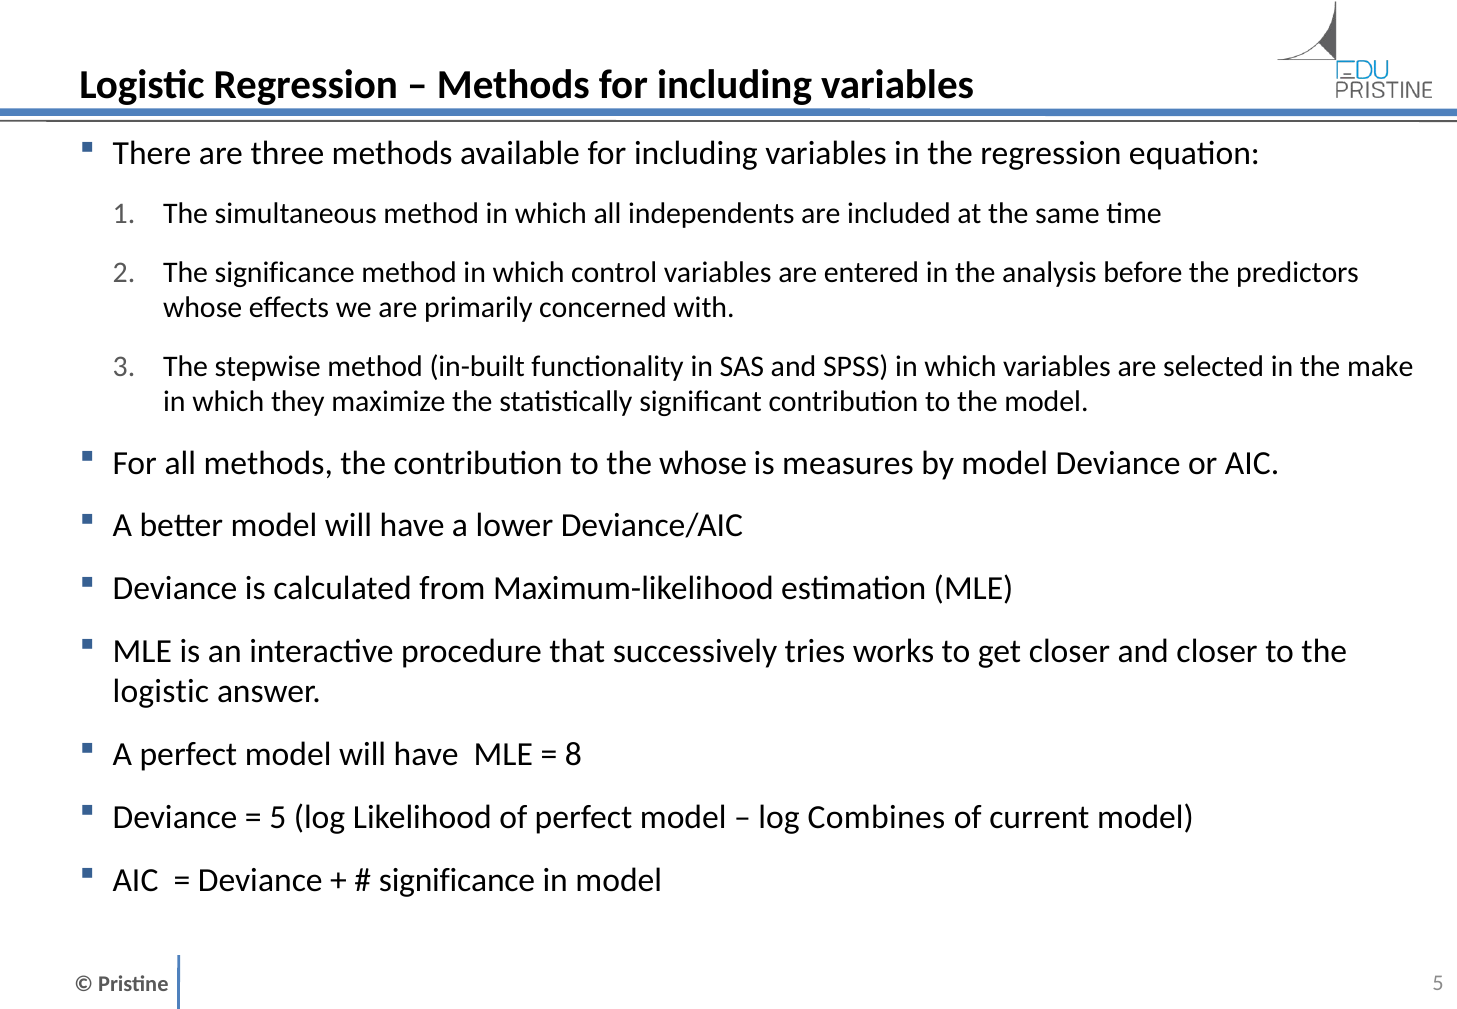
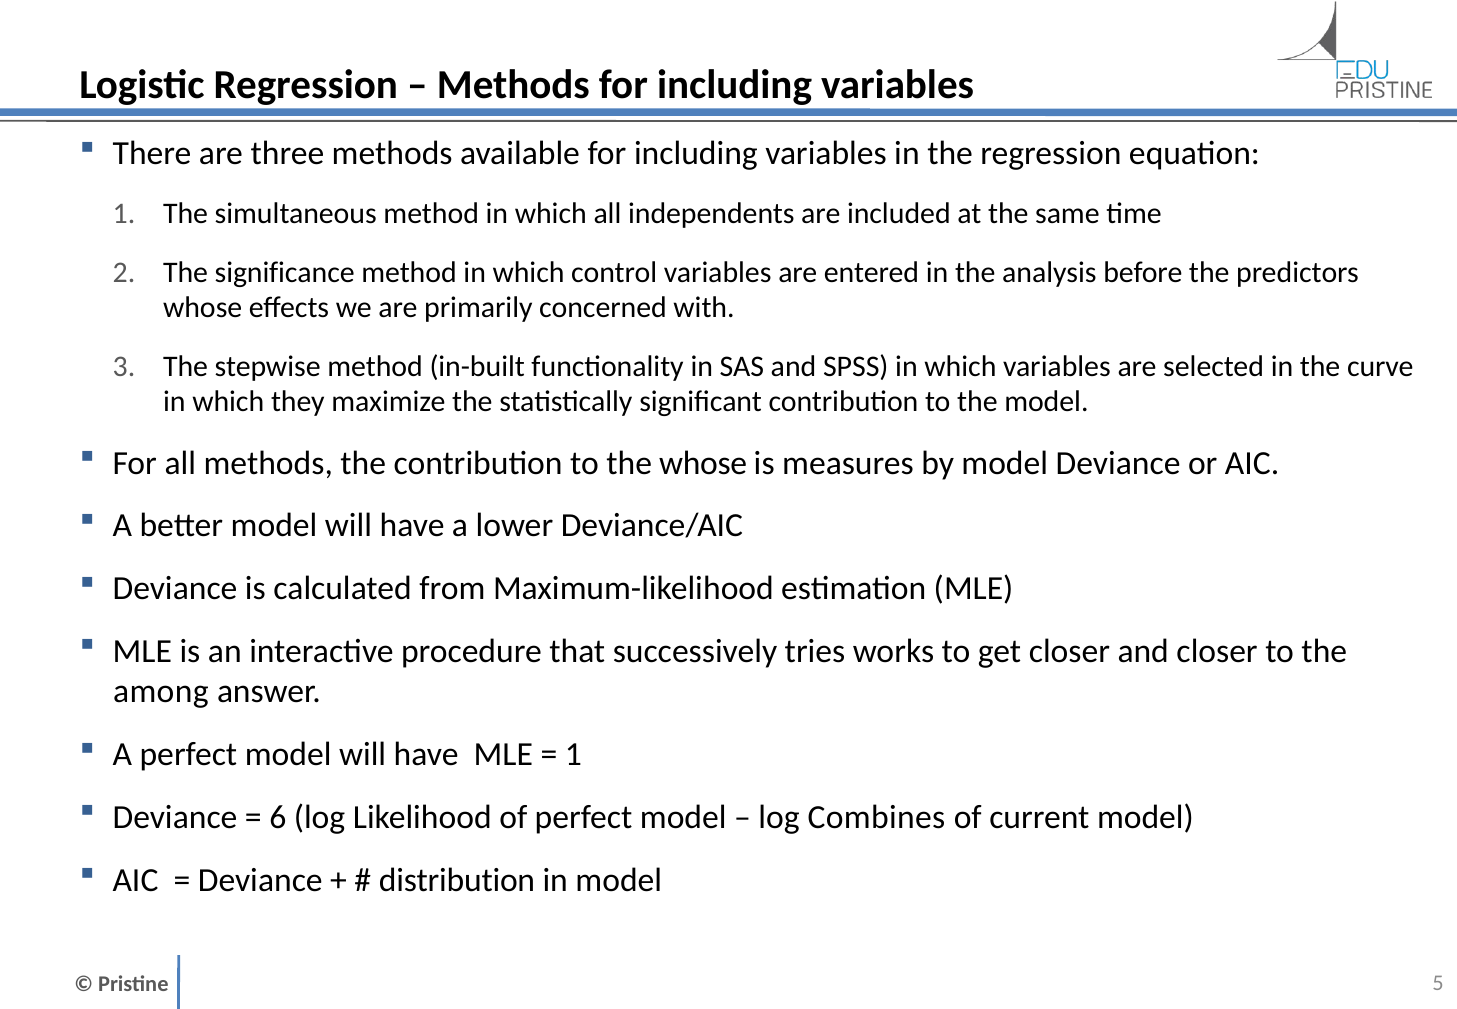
make: make -> curve (1380, 366)
logistic: logistic -> among (161, 692)
8: 8 -> 1 (573, 754)
5: 5 -> 6 (278, 817)
significance: significance -> distribution (457, 880)
